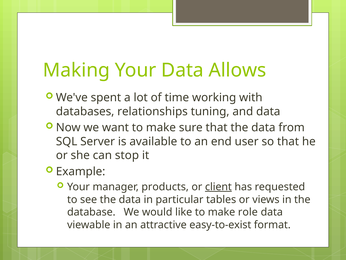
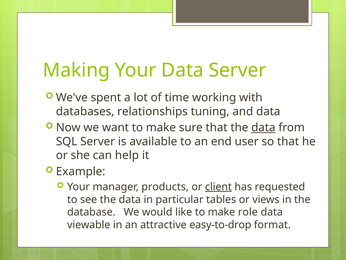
Data Allows: Allows -> Server (237, 70)
data underline: none -> present (263, 127)
stop: stop -> help (127, 155)
easy-to-exist: easy-to-exist -> easy-to-drop (220, 224)
